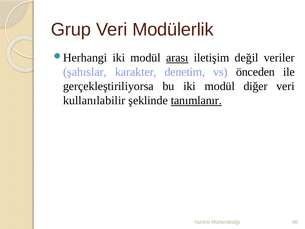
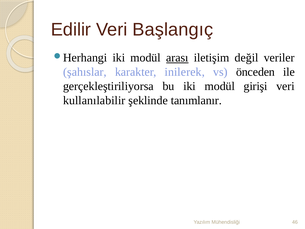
Grup: Grup -> Edilir (71, 29)
Modülerlik: Modülerlik -> Başlangıç (173, 29)
denetim: denetim -> inilerek (185, 72)
diğer: diğer -> girişi (256, 86)
tanımlanır underline: present -> none (196, 100)
